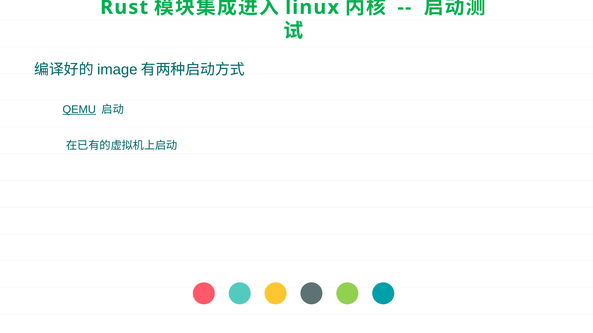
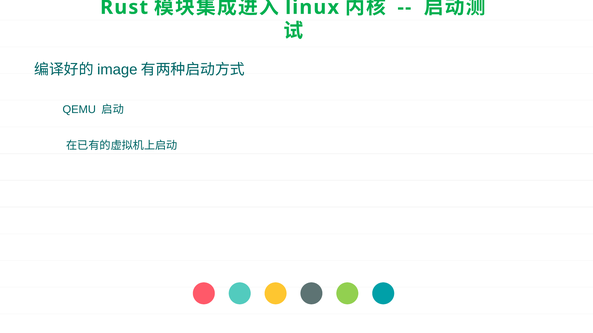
QEMU underline: present -> none (79, 110)
